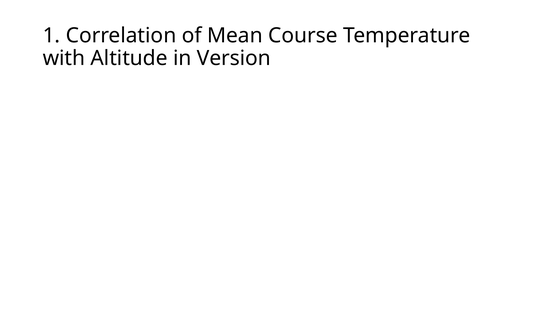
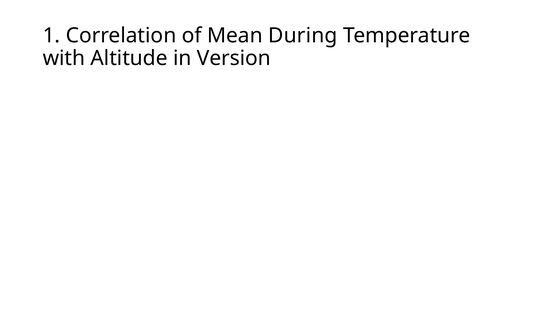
Course: Course -> During (303, 36)
